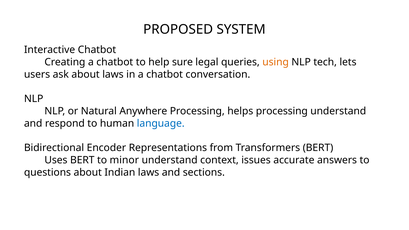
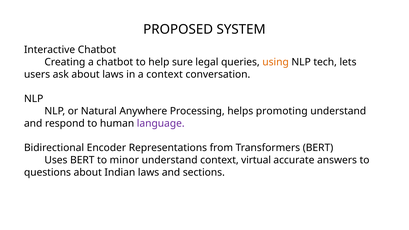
in a chatbot: chatbot -> context (165, 74)
helps processing: processing -> promoting (282, 111)
language colour: blue -> purple (161, 123)
issues: issues -> virtual (256, 160)
